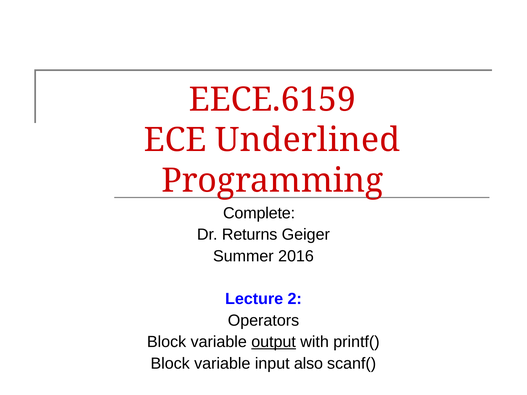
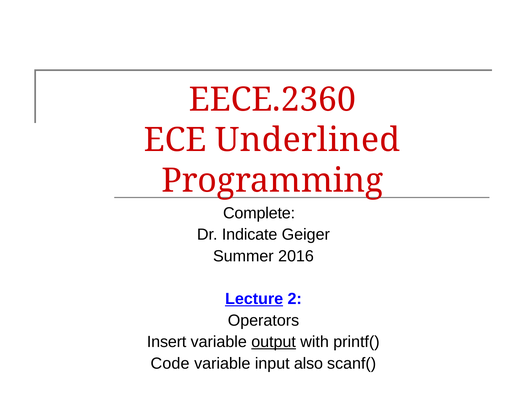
EECE.6159: EECE.6159 -> EECE.2360 (272, 100)
Returns: Returns -> Indicate (250, 235)
Lecture underline: none -> present (254, 299)
Block: Block -> Insert (167, 342)
Block: Block -> Code (170, 364)
